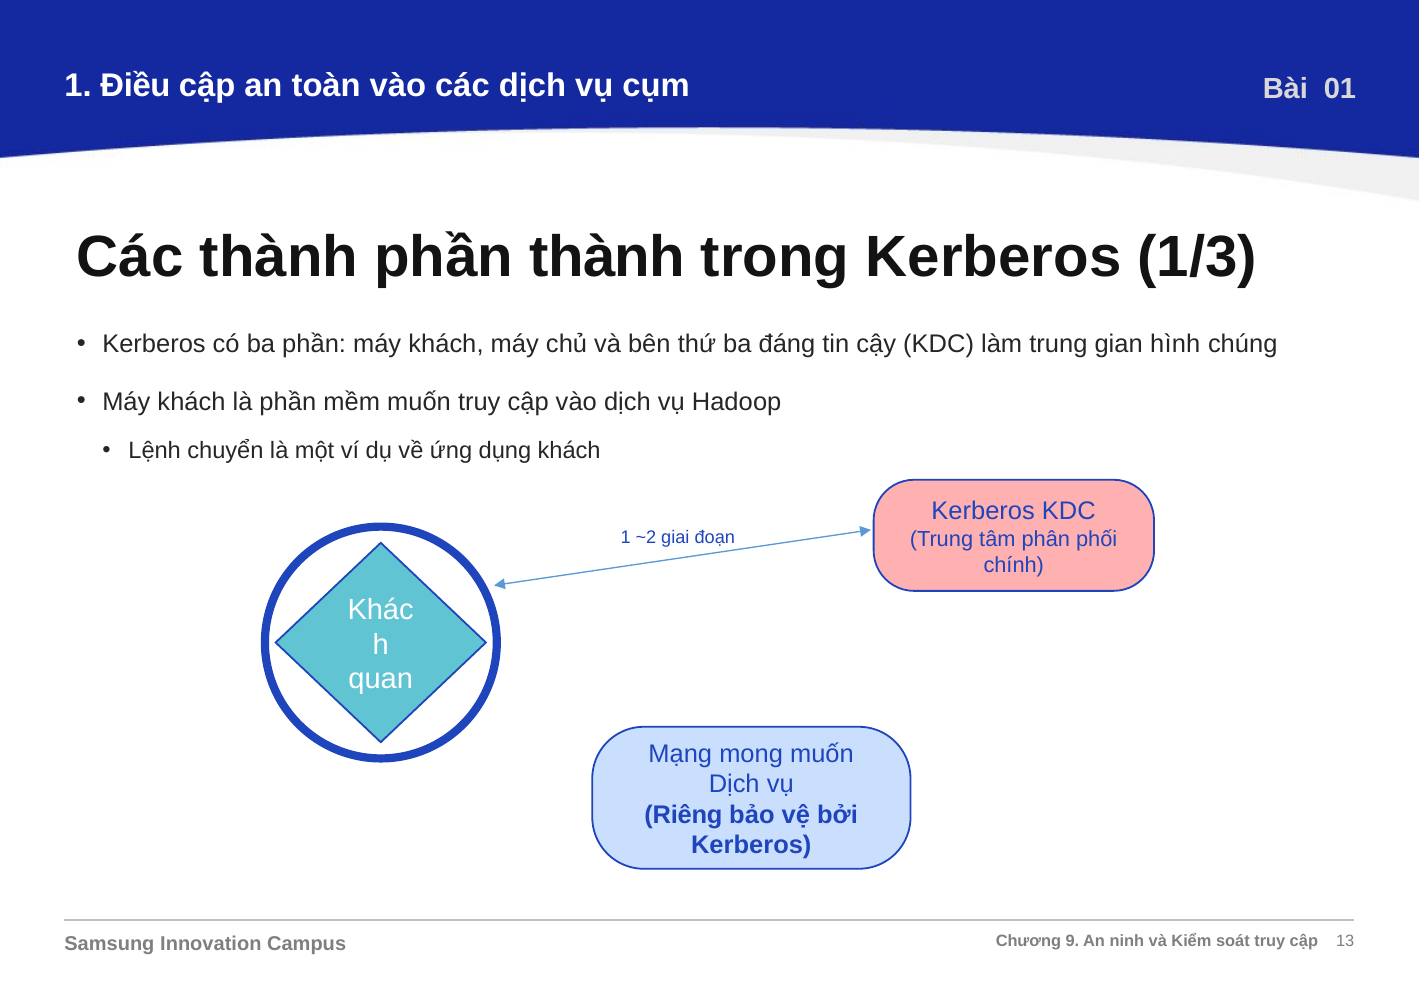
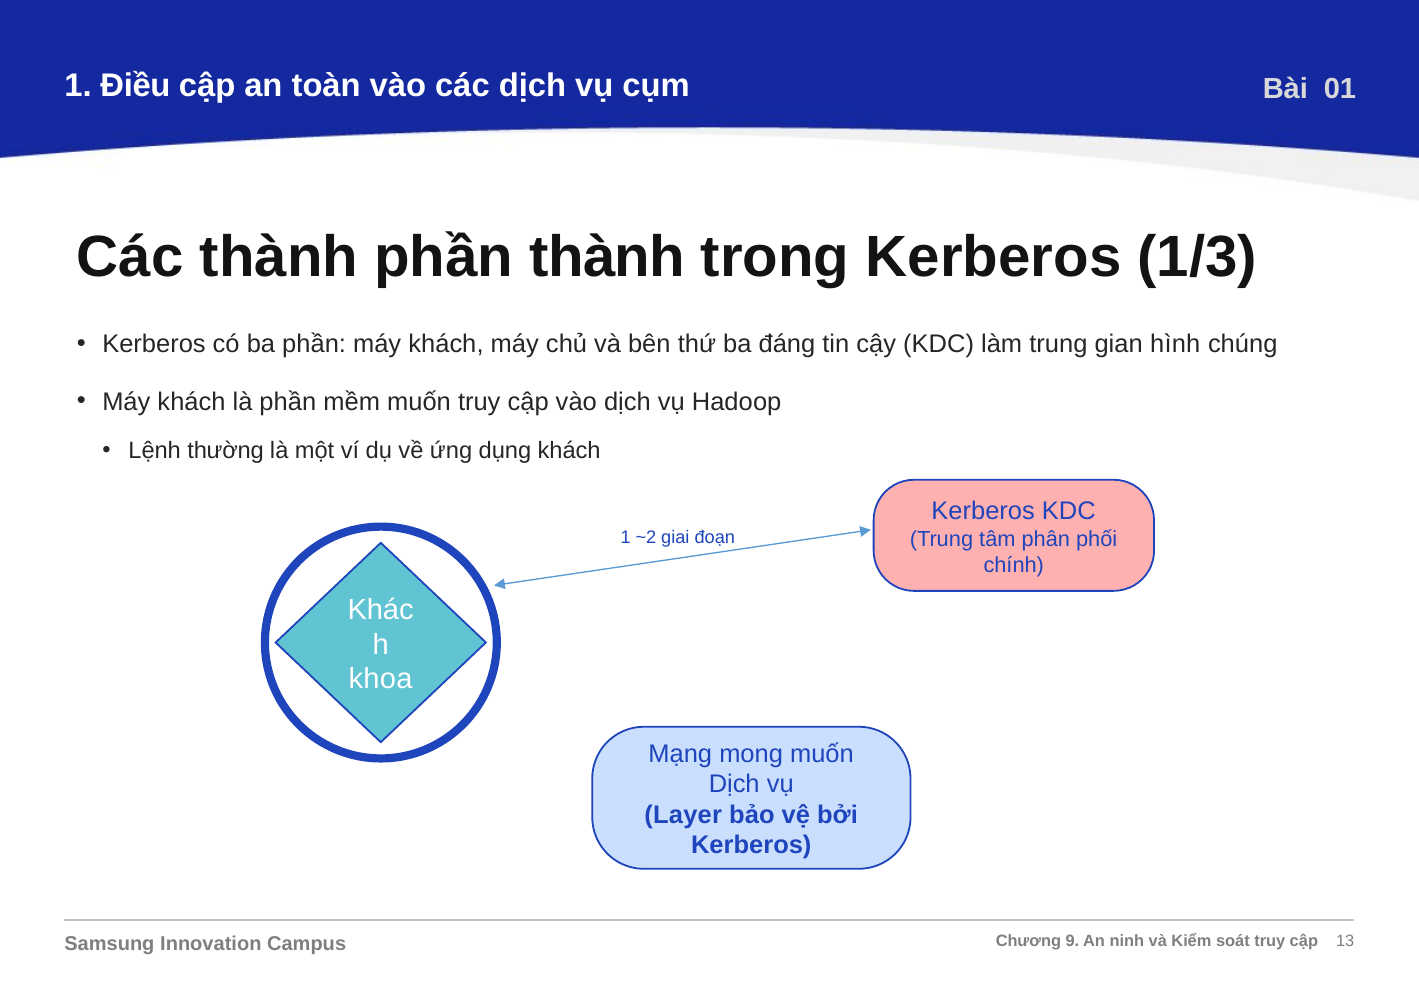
chuyển: chuyển -> thường (226, 451)
quan: quan -> khoa (381, 680)
Riêng: Riêng -> Layer (683, 815)
